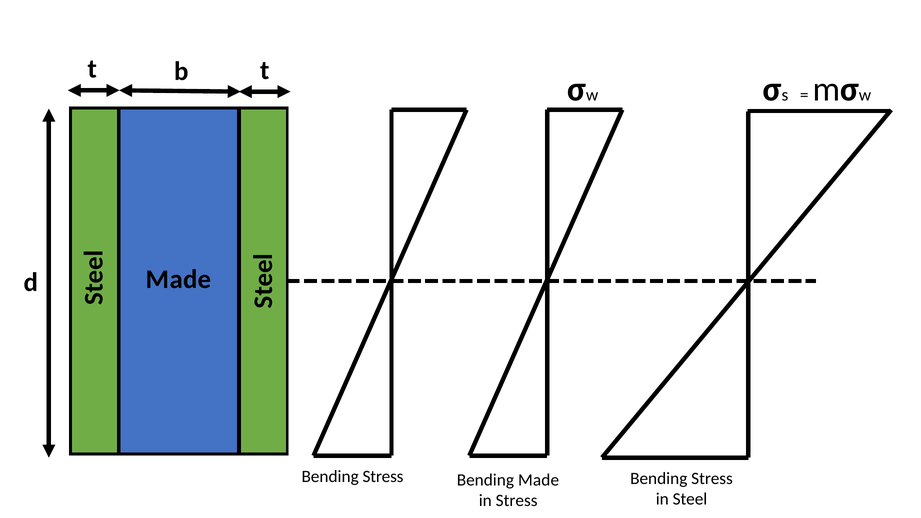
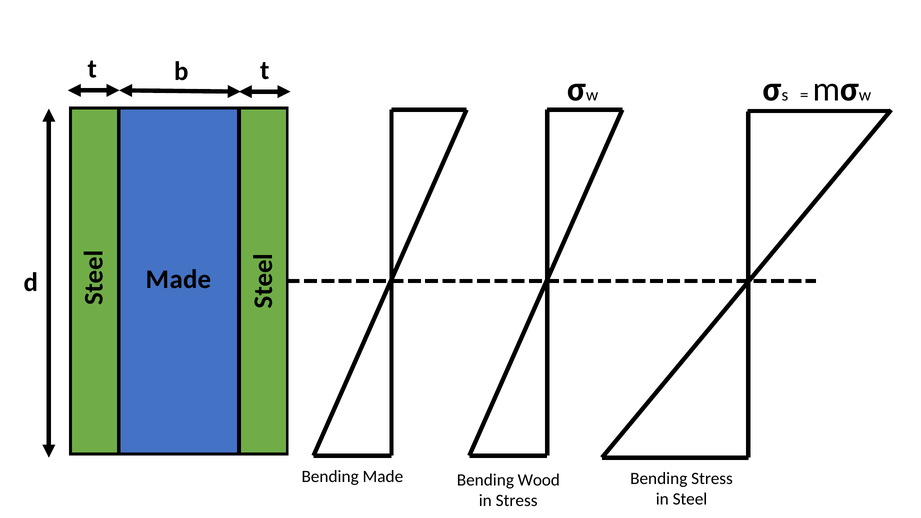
Stress: Stress -> Made (383, 477)
Bending Made: Made -> Wood (539, 480)
